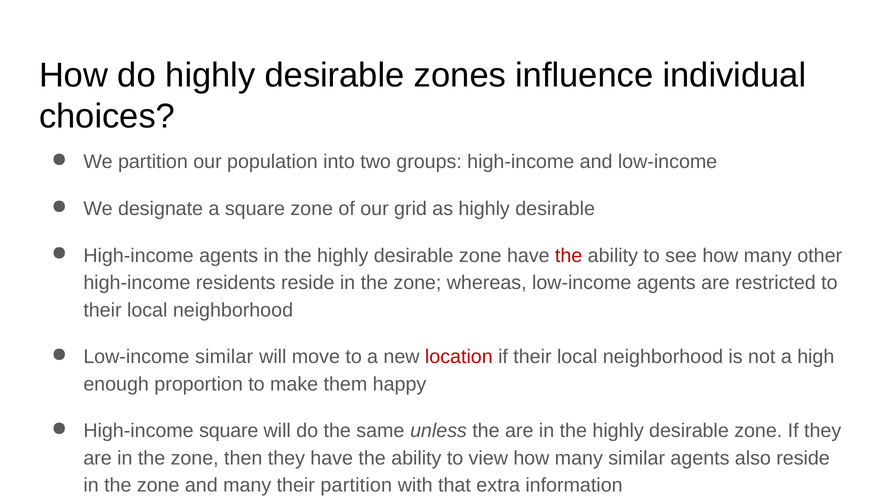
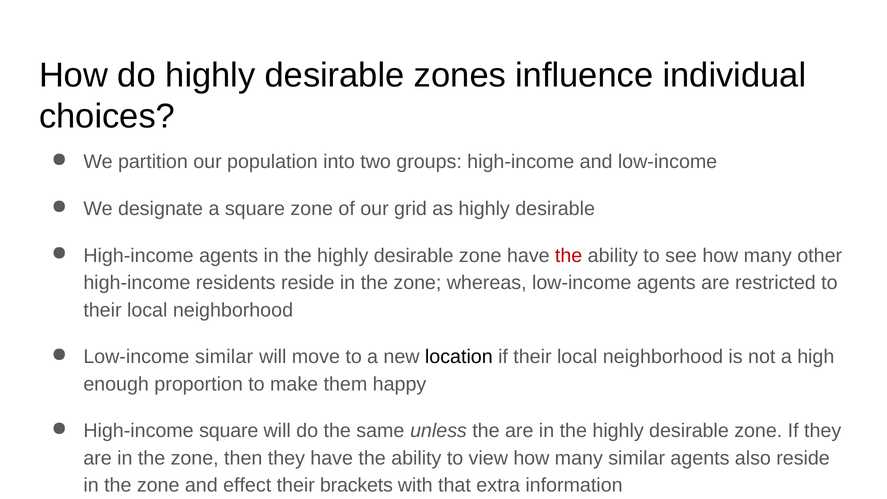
location colour: red -> black (459, 357)
and many: many -> effect (247, 485)
their partition: partition -> brackets (356, 485)
